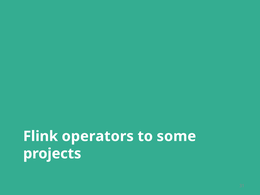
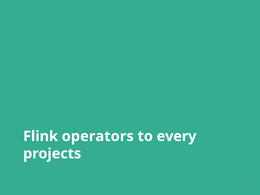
some: some -> every (176, 136)
